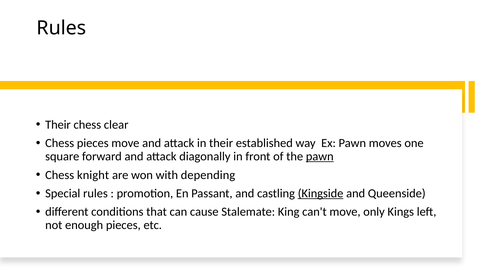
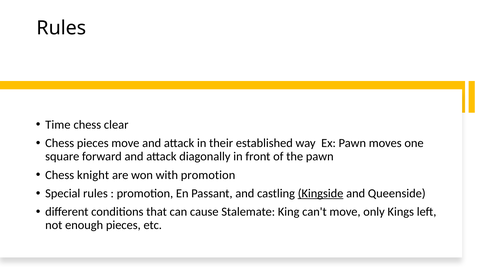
Their: Their -> Time (58, 125)
pawn underline: present -> none (320, 157)
with depending: depending -> promotion (208, 175)
